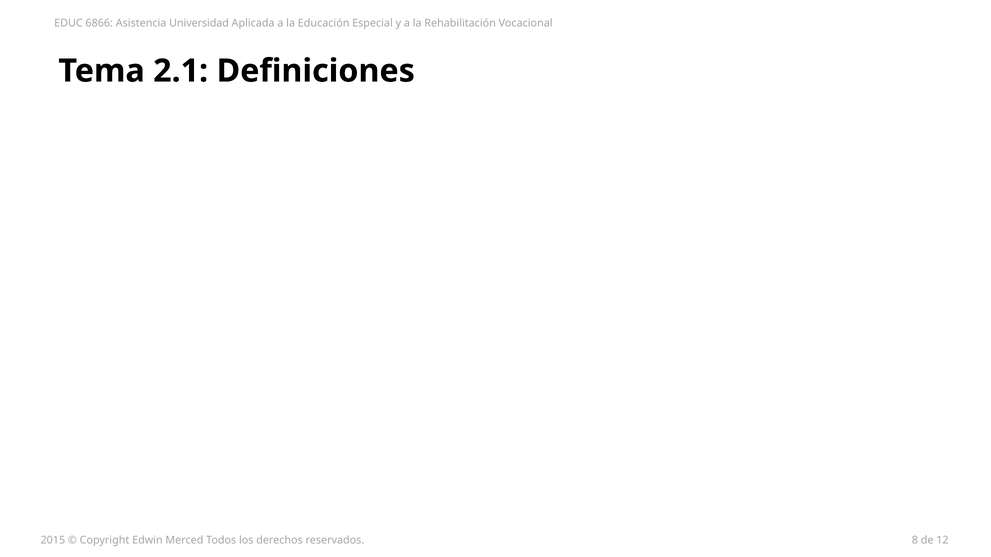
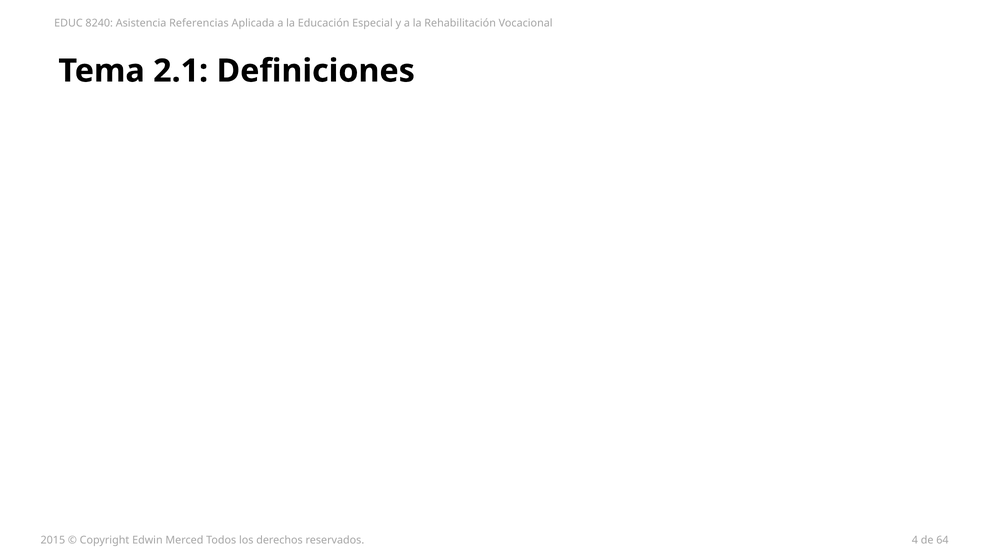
6866: 6866 -> 8240 (99, 23)
Universidad: Universidad -> Referencias (199, 23)
8: 8 -> 4 (915, 541)
12: 12 -> 64 (942, 541)
